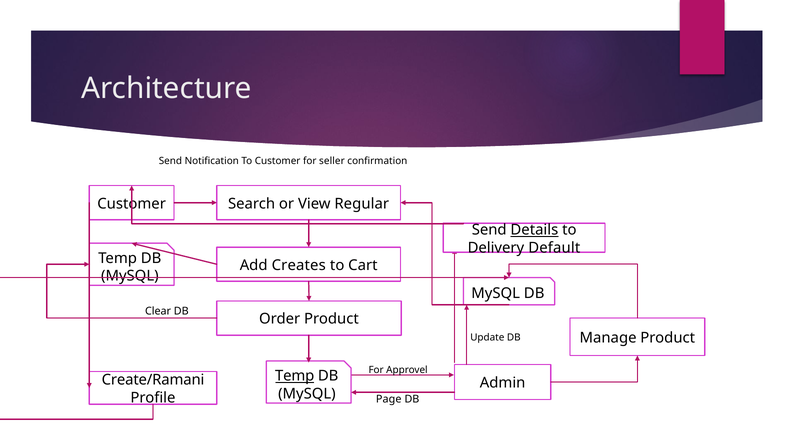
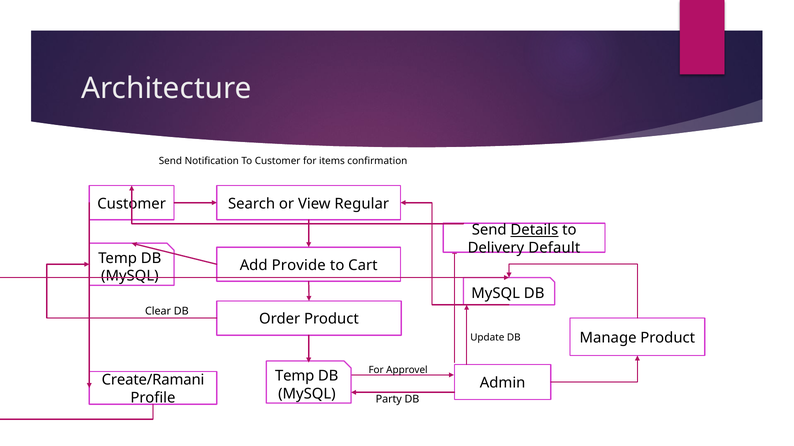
seller: seller -> items (332, 161)
Creates: Creates -> Provide (299, 266)
Temp underline: present -> none (295, 376)
Page: Page -> Party (389, 400)
